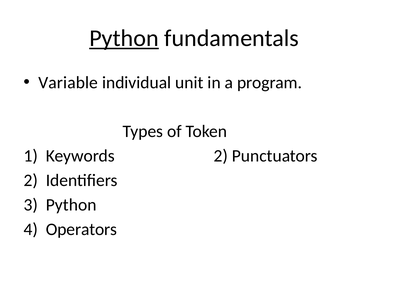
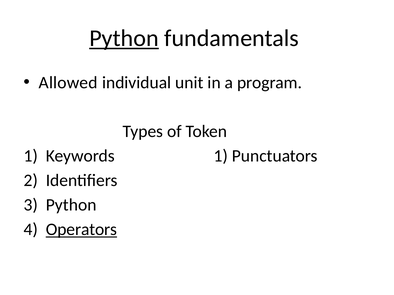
Variable: Variable -> Allowed (68, 83)
Keywords 2: 2 -> 1 (221, 156)
Operators underline: none -> present (81, 230)
